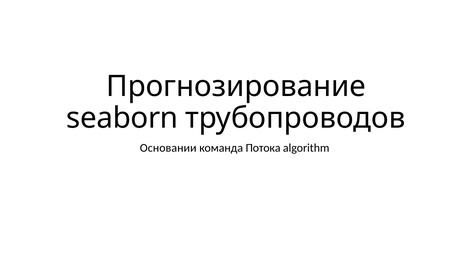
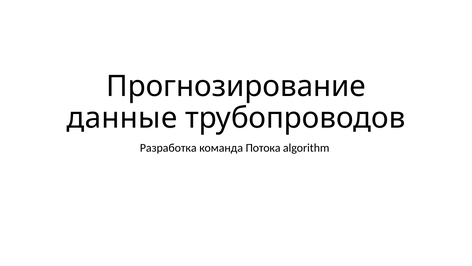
seaborn: seaborn -> данные (122, 118)
Основании: Основании -> Разработка (168, 148)
